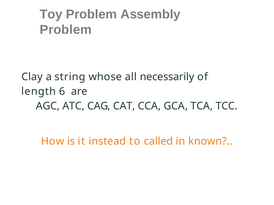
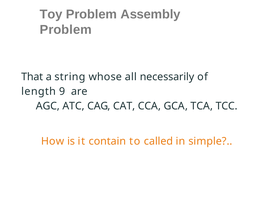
Clay: Clay -> That (32, 77)
6: 6 -> 9 (62, 92)
instead: instead -> contain (107, 142)
known: known -> simple (210, 142)
